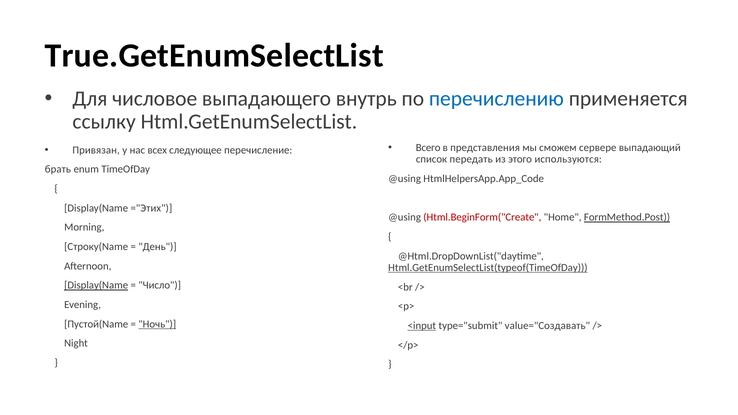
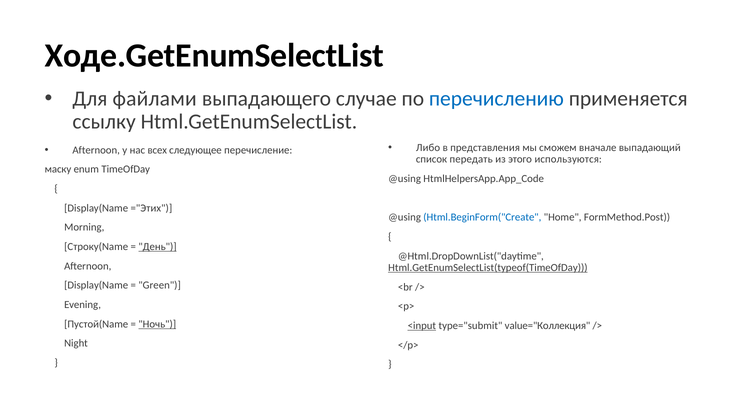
True.GetEnumSelectList: True.GetEnumSelectList -> Ходе.GetEnumSelectList (214, 56)
числовое: числовое -> файлами (155, 99)
внутрь: внутрь -> случае (366, 99)
Всего: Всего -> Либо (428, 148)
сервере: сервере -> вначале (598, 148)
Привязан: Привязан -> Afternoon (96, 150)
брать: брать -> маску (58, 169)
Html.BeginForm("Create colour: red -> blue (482, 217)
FormMethod.Post underline: present -> none (627, 217)
День underline: none -> present (157, 247)
Display(Name underline: present -> none (96, 285)
Число: Число -> Green (160, 285)
value="Создавать: value="Создавать -> value="Коллекция (547, 326)
